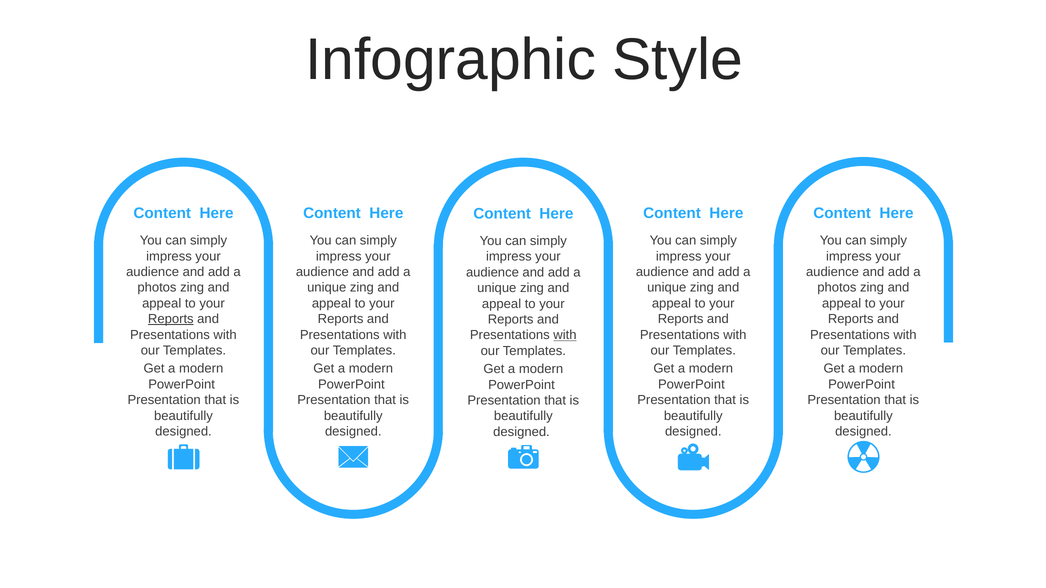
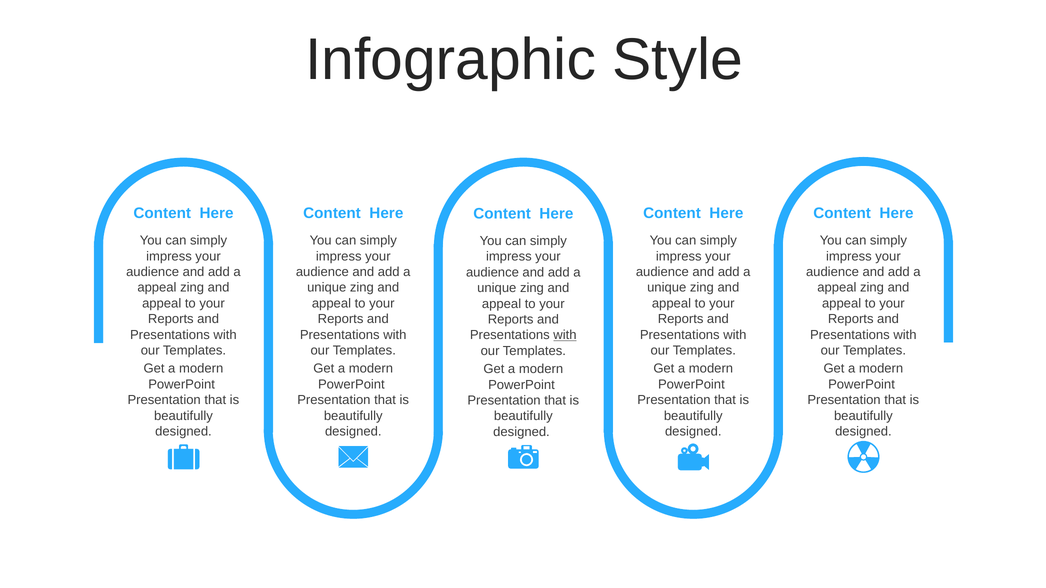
photos: photos -> appeal (157, 288)
photos: photos -> appeal (837, 288)
Reports underline: present -> none (171, 319)
